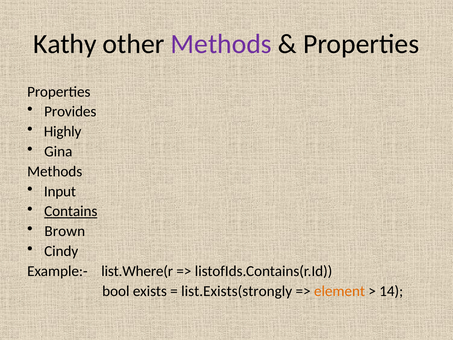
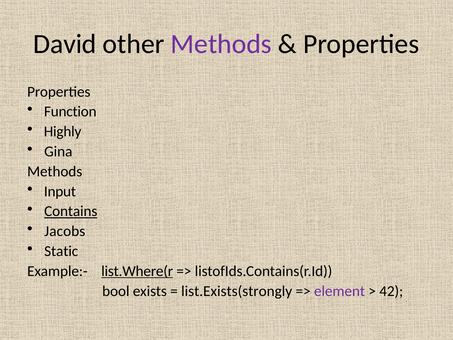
Kathy: Kathy -> David (65, 44)
Provides: Provides -> Function (70, 112)
Brown: Brown -> Jacobs (65, 231)
Cindy: Cindy -> Static (61, 251)
list.Where(r underline: none -> present (137, 271)
element colour: orange -> purple (340, 291)
14: 14 -> 42 (391, 291)
